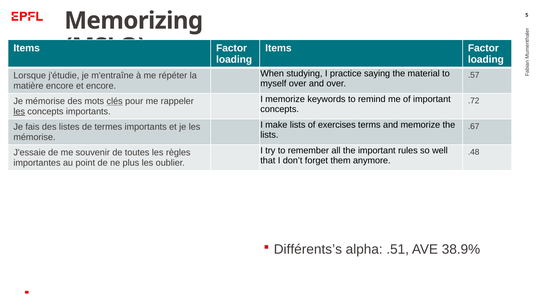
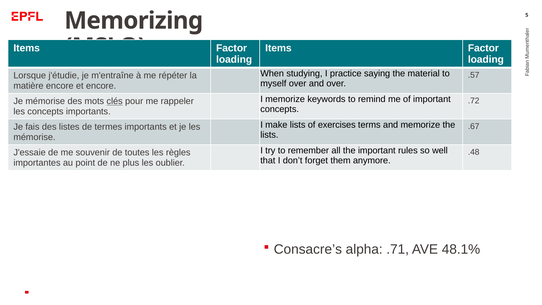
les underline: present -> none (19, 111)
Différents’s: Différents’s -> Consacre’s (308, 249)
.51: .51 -> .71 (398, 249)
38.9%: 38.9% -> 48.1% (461, 249)
